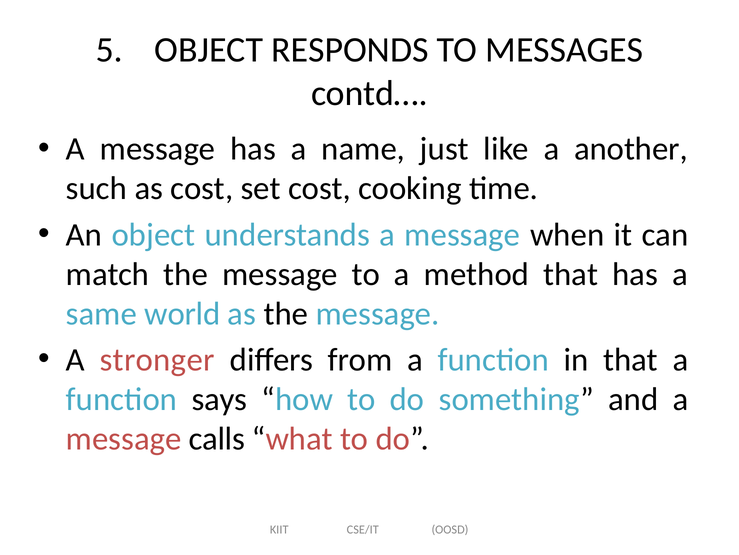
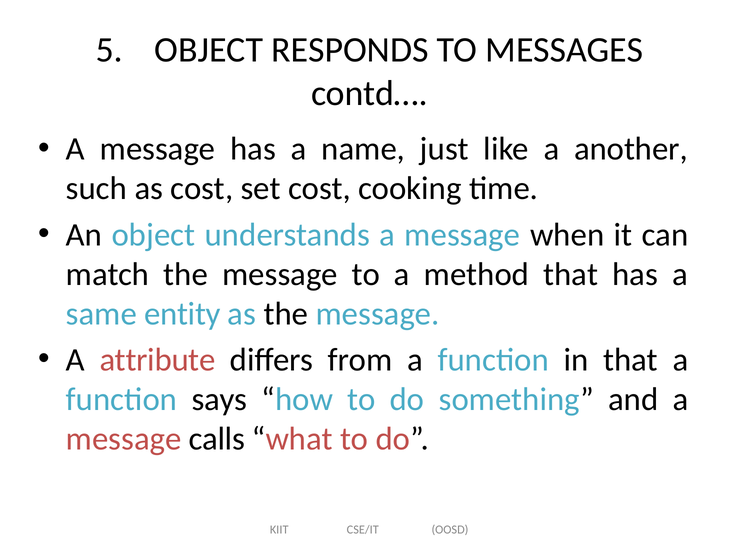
world: world -> entity (182, 313)
stronger: stronger -> attribute (157, 359)
